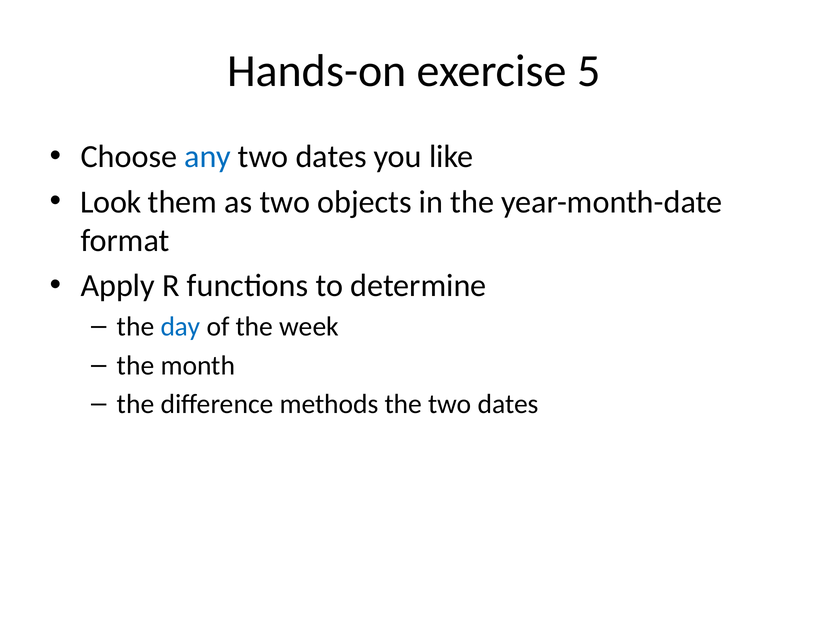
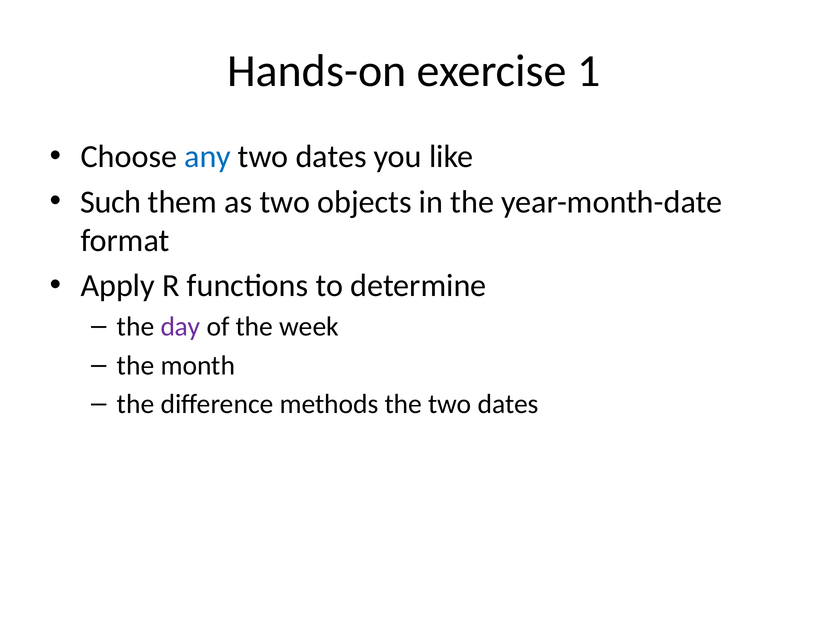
5: 5 -> 1 (589, 71)
Look: Look -> Such (111, 202)
day colour: blue -> purple (181, 327)
